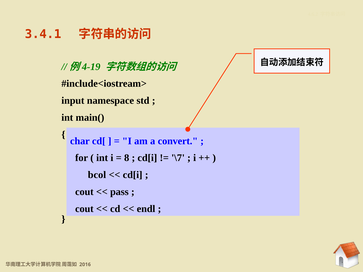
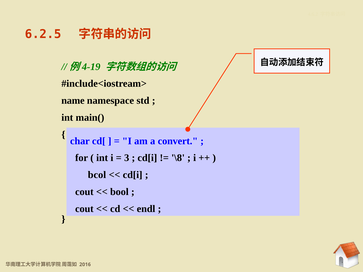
3.4.1: 3.4.1 -> 6.2.5 (43, 34)
input: input -> name (73, 101)
8: 8 -> 3 (127, 158)
\7: \7 -> \8 (178, 158)
pass: pass -> bool (119, 192)
